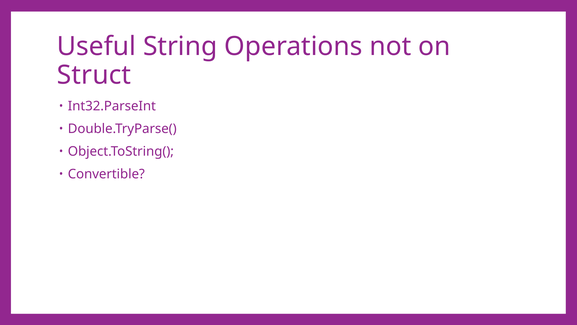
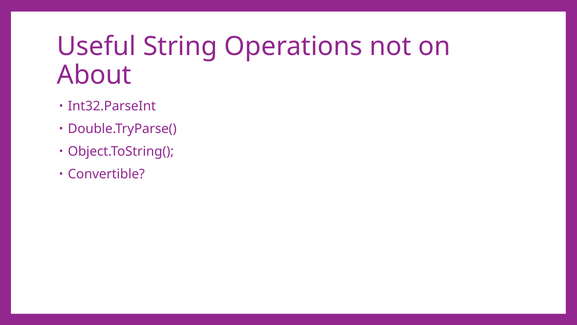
Struct: Struct -> About (94, 75)
